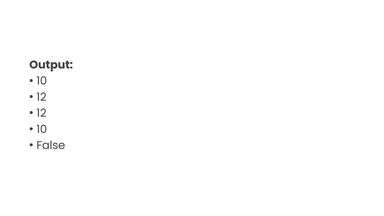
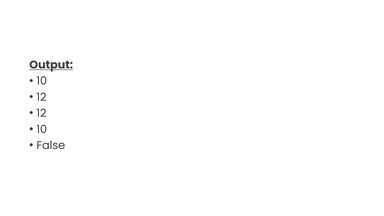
Output underline: none -> present (51, 65)
